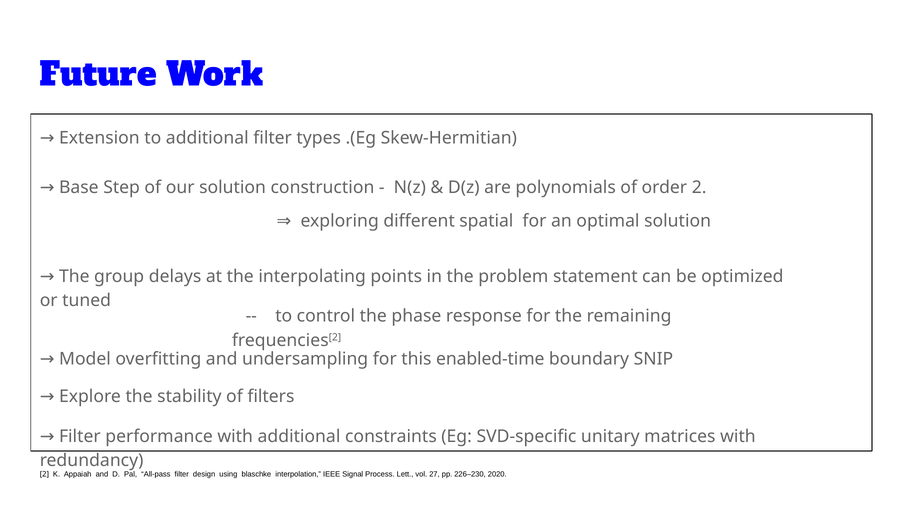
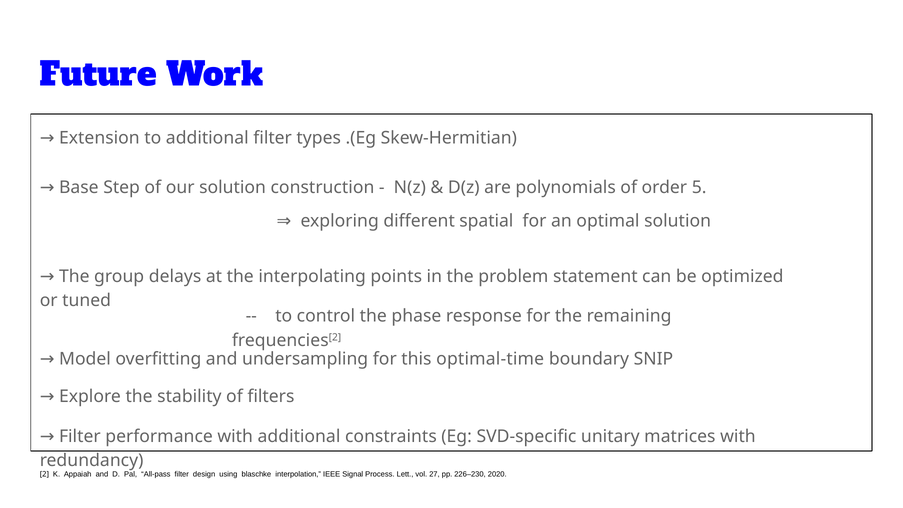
order 2: 2 -> 5 (699, 187)
enabled-time: enabled-time -> optimal-time (490, 359)
